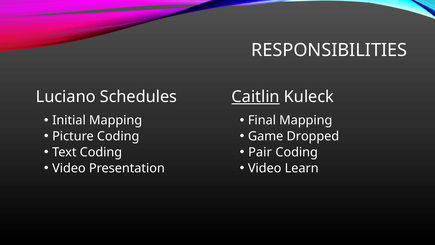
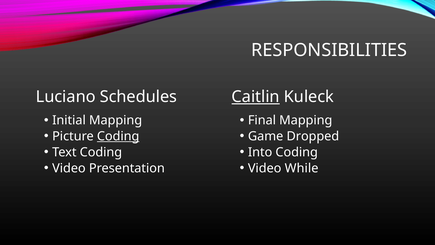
Coding underline: none -> present (118, 136)
Pair: Pair -> Into (260, 152)
Learn: Learn -> While (302, 168)
